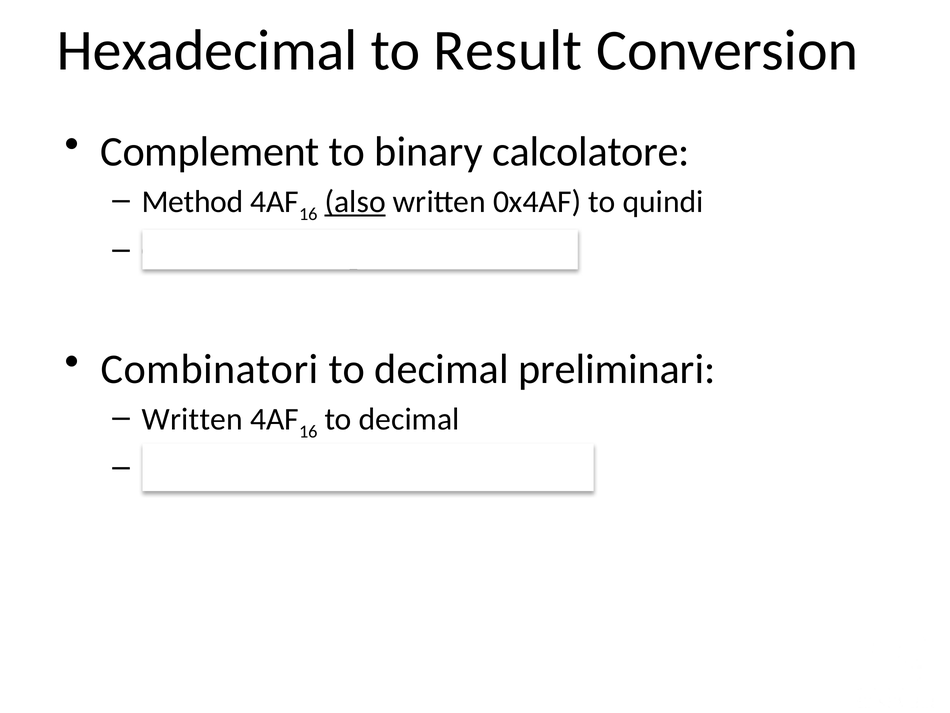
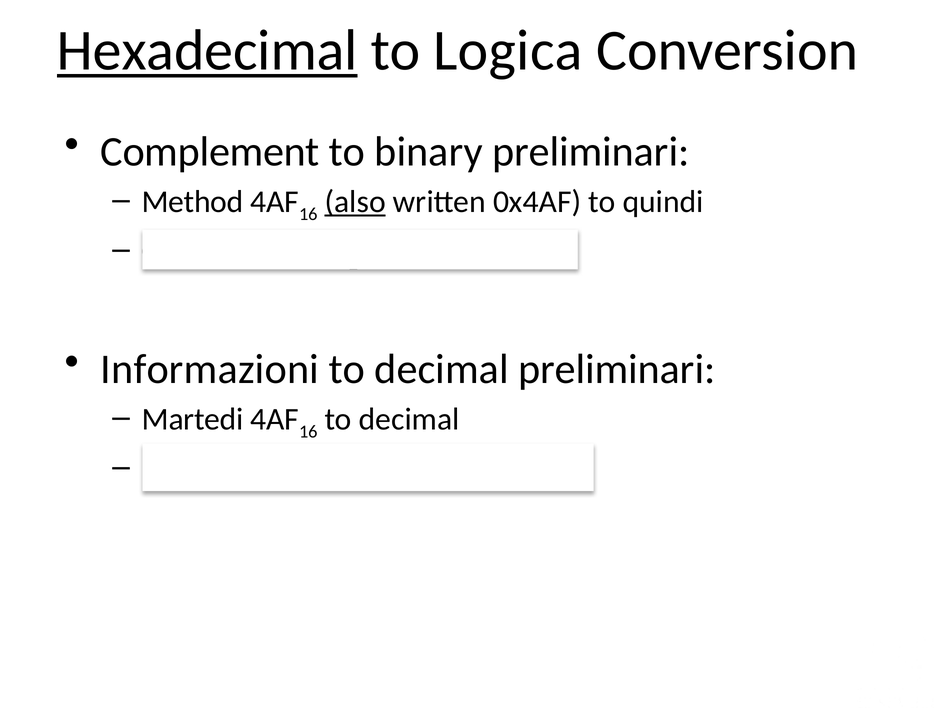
Hexadecimal underline: none -> present (207, 51)
Result: Result -> Logica (508, 51)
binary calcolatore: calcolatore -> preliminari (591, 152)
Combinatori: Combinatori -> Informazioni (210, 369)
Written: Written -> Martedi (193, 419)
